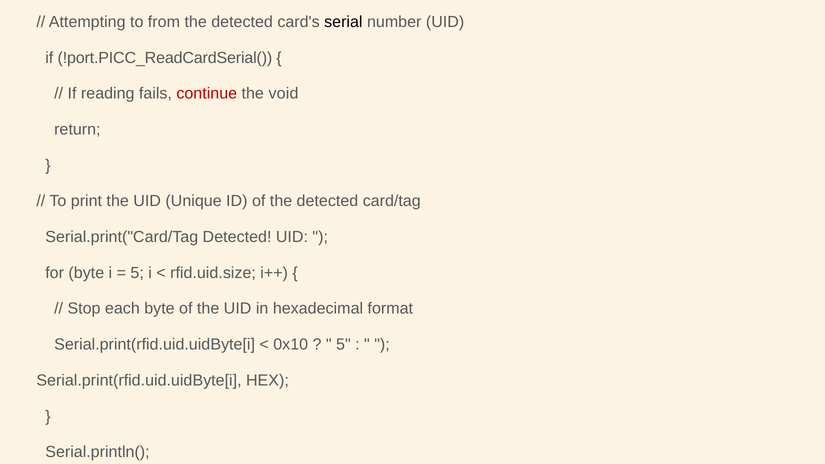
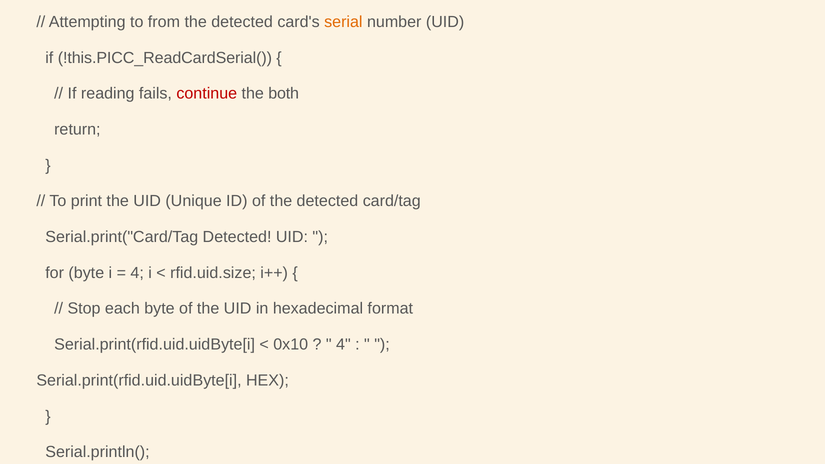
serial colour: black -> orange (343, 22)
!port.PICC_ReadCardSerial(: !port.PICC_ReadCardSerial( -> !this.PICC_ReadCardSerial( (165, 58)
void: void -> both (284, 94)
5: 5 -> 4 (137, 273)
5: 5 -> 4 (343, 345)
